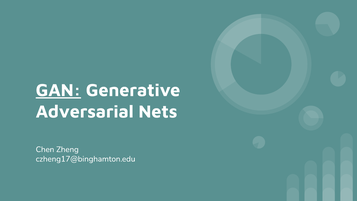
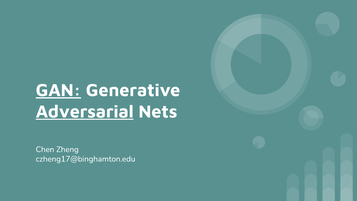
Adversarial underline: none -> present (85, 112)
